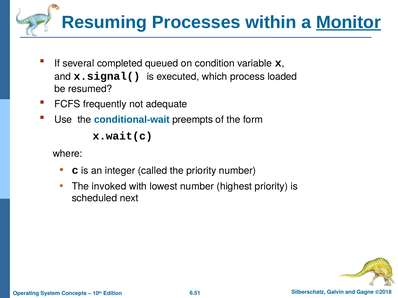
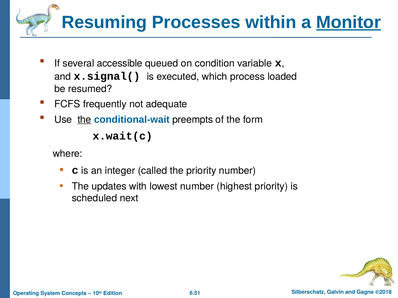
completed: completed -> accessible (120, 63)
the underline: none -> present (84, 120)
invoked: invoked -> updates (109, 187)
